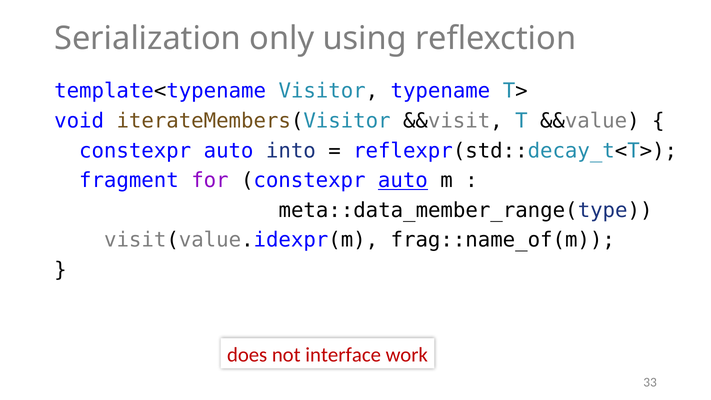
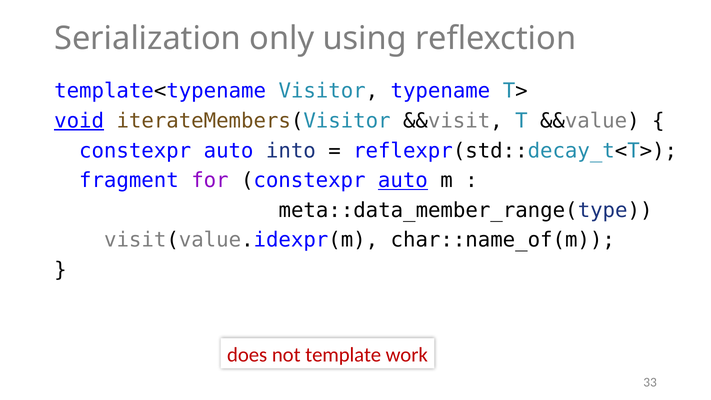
void underline: none -> present (79, 121)
frag::name_of(m: frag::name_of(m -> char::name_of(m (503, 240)
interface: interface -> template (343, 355)
